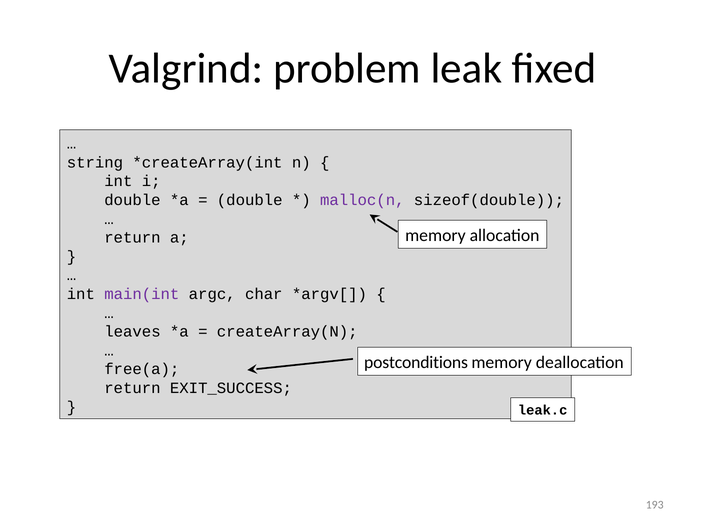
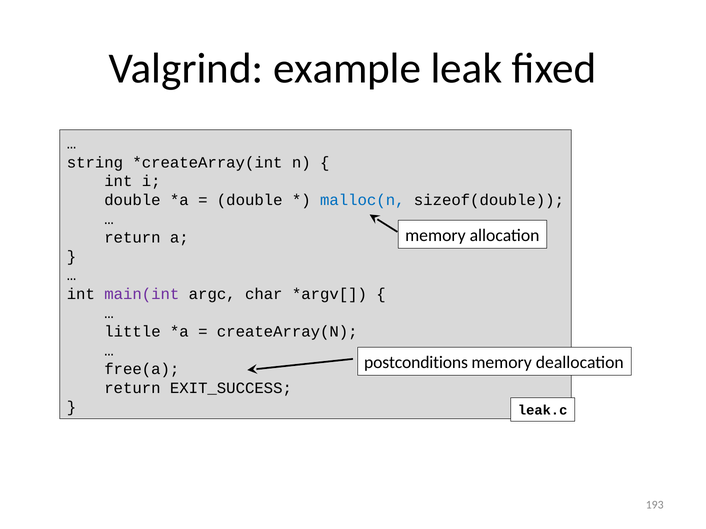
problem: problem -> example (347, 68)
malloc(n colour: purple -> blue (362, 200)
leaves: leaves -> little (133, 332)
